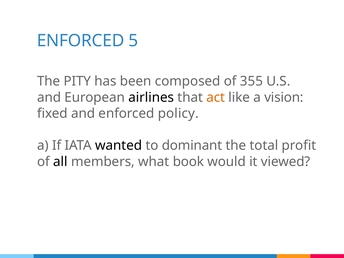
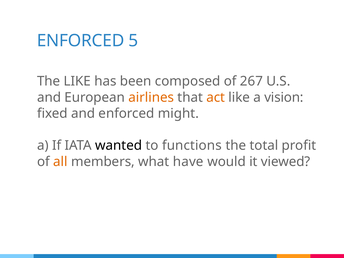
The PITY: PITY -> LIKE (77, 81)
355: 355 -> 267 (251, 81)
airlines colour: black -> orange (151, 97)
policy: policy -> might (178, 113)
dominant: dominant -> functions (192, 146)
all colour: black -> orange (60, 162)
book: book -> have (188, 162)
